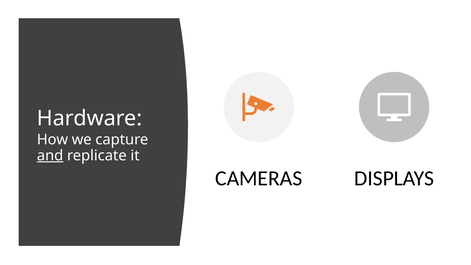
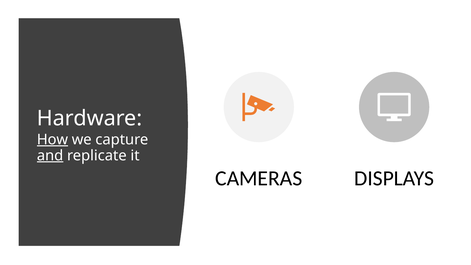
How underline: none -> present (52, 140)
